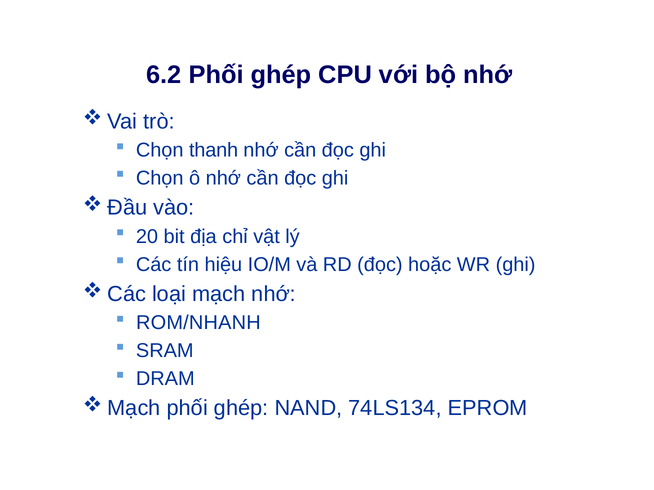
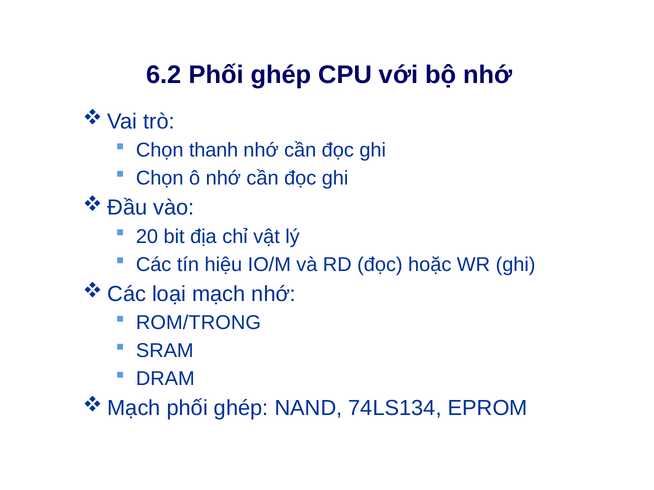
ROM/NHANH: ROM/NHANH -> ROM/TRONG (198, 323)
